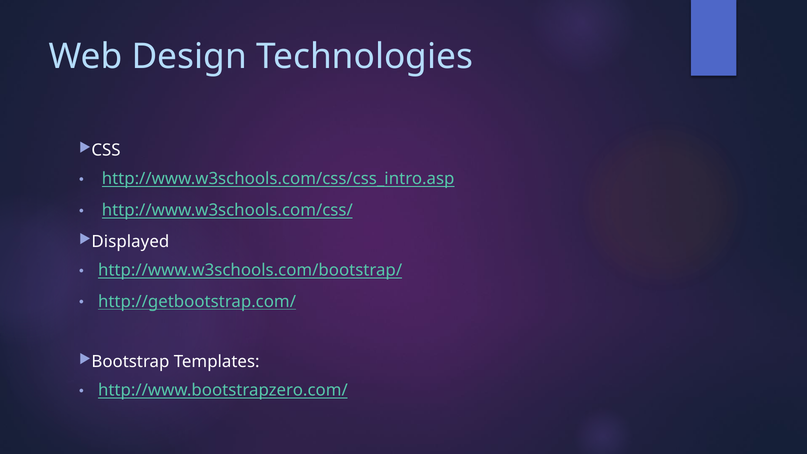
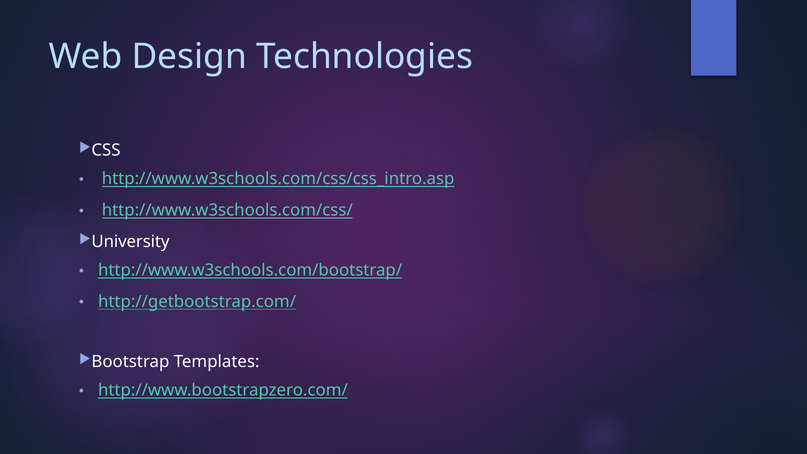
Displayed: Displayed -> University (130, 242)
